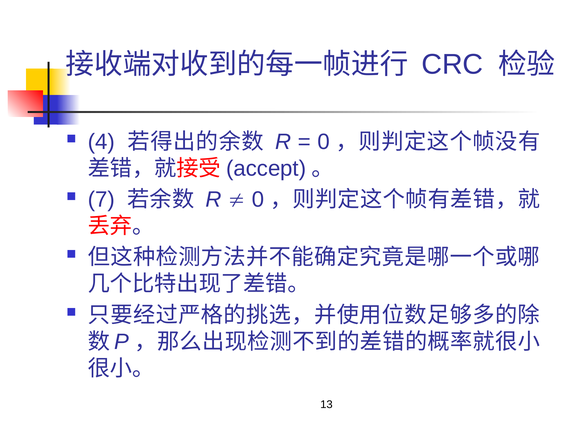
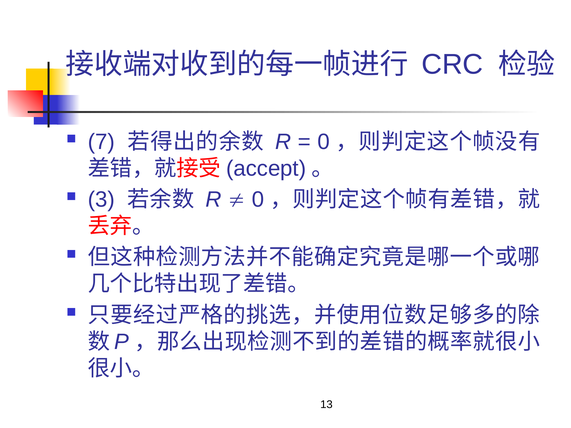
4: 4 -> 7 (101, 142)
7: 7 -> 3 (101, 200)
